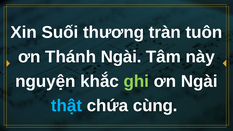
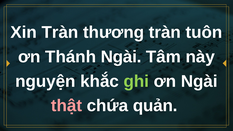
Xin Suối: Suối -> Tràn (60, 32)
thật colour: light blue -> pink (66, 106)
cùng: cùng -> quản (155, 106)
